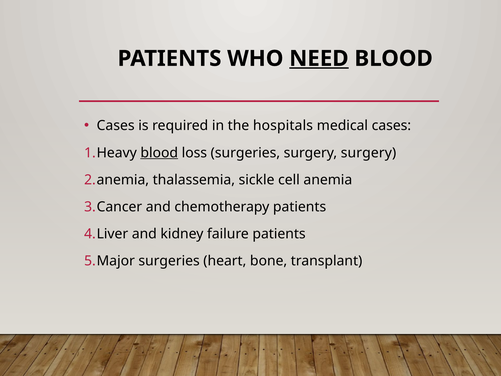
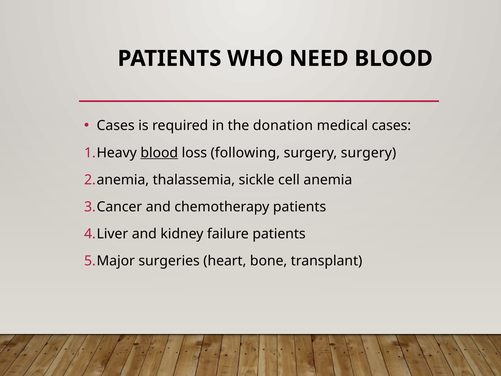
NEED underline: present -> none (319, 58)
hospitals: hospitals -> donation (283, 126)
loss surgeries: surgeries -> following (245, 153)
